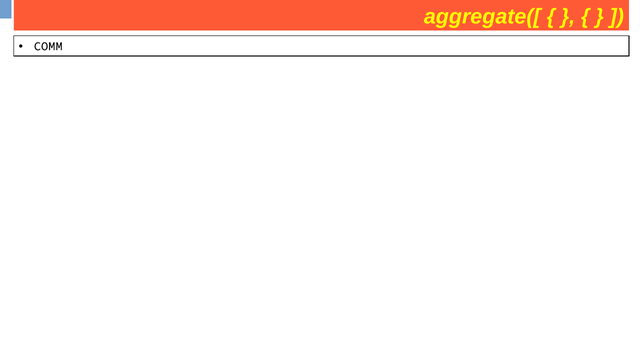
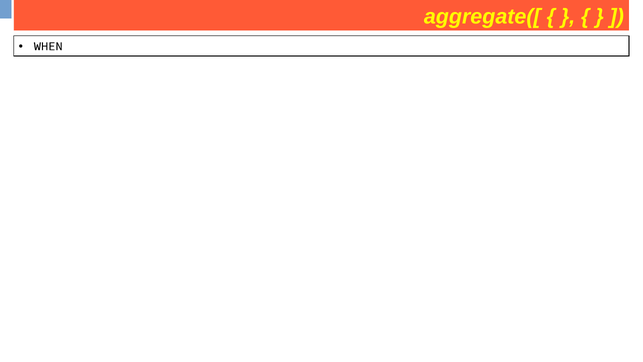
COMM: COMM -> WHEN (48, 46)
